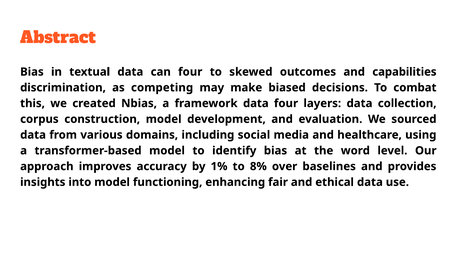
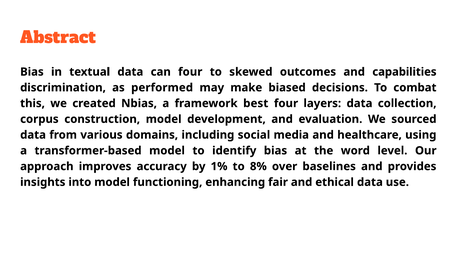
competing: competing -> performed (162, 88)
framework data: data -> best (256, 103)
